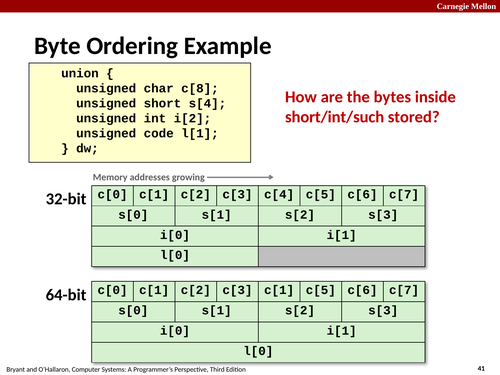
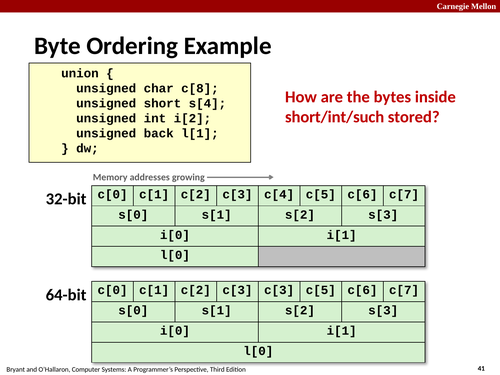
code: code -> back (159, 133)
c[3 c[1: c[1 -> c[3 (279, 290)
